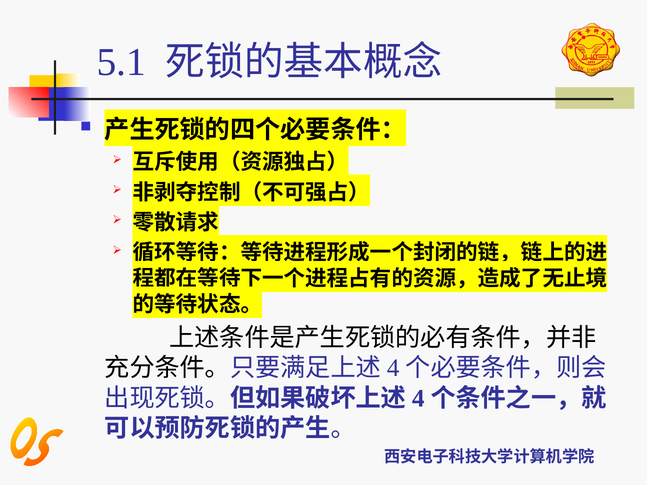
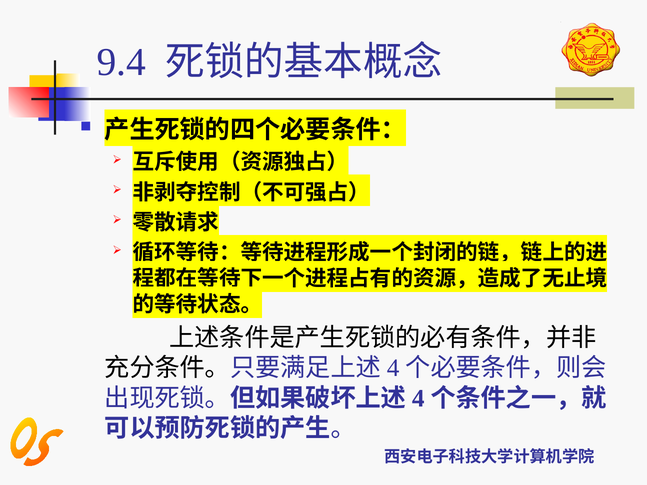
5.1: 5.1 -> 9.4 (121, 62)
